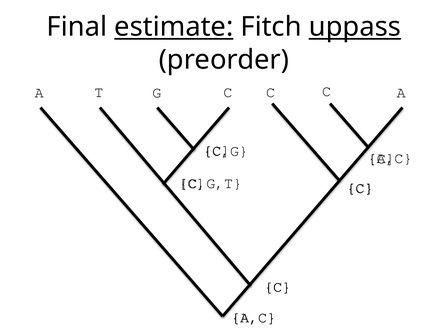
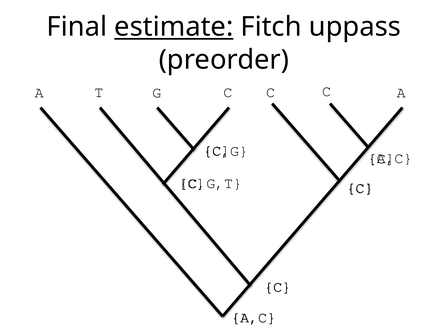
uppass underline: present -> none (355, 27)
